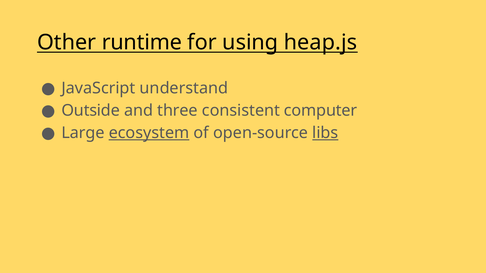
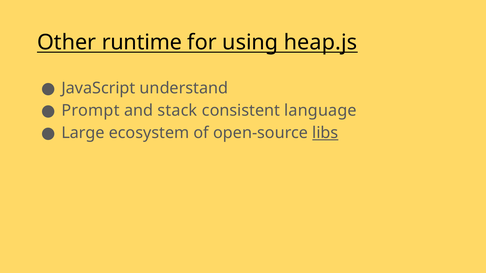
Outside: Outside -> Prompt (90, 111)
three: three -> stack (177, 111)
computer: computer -> language (320, 111)
ecosystem underline: present -> none (149, 133)
